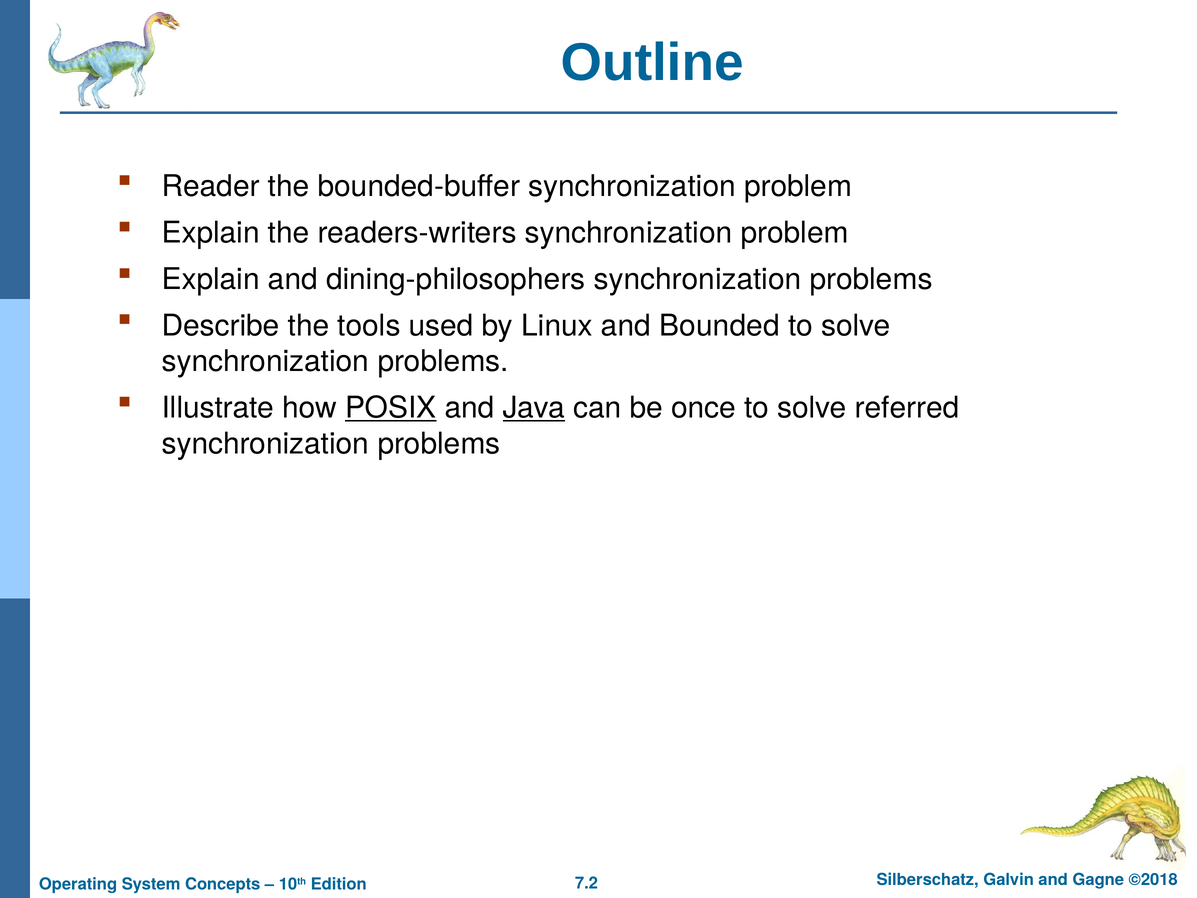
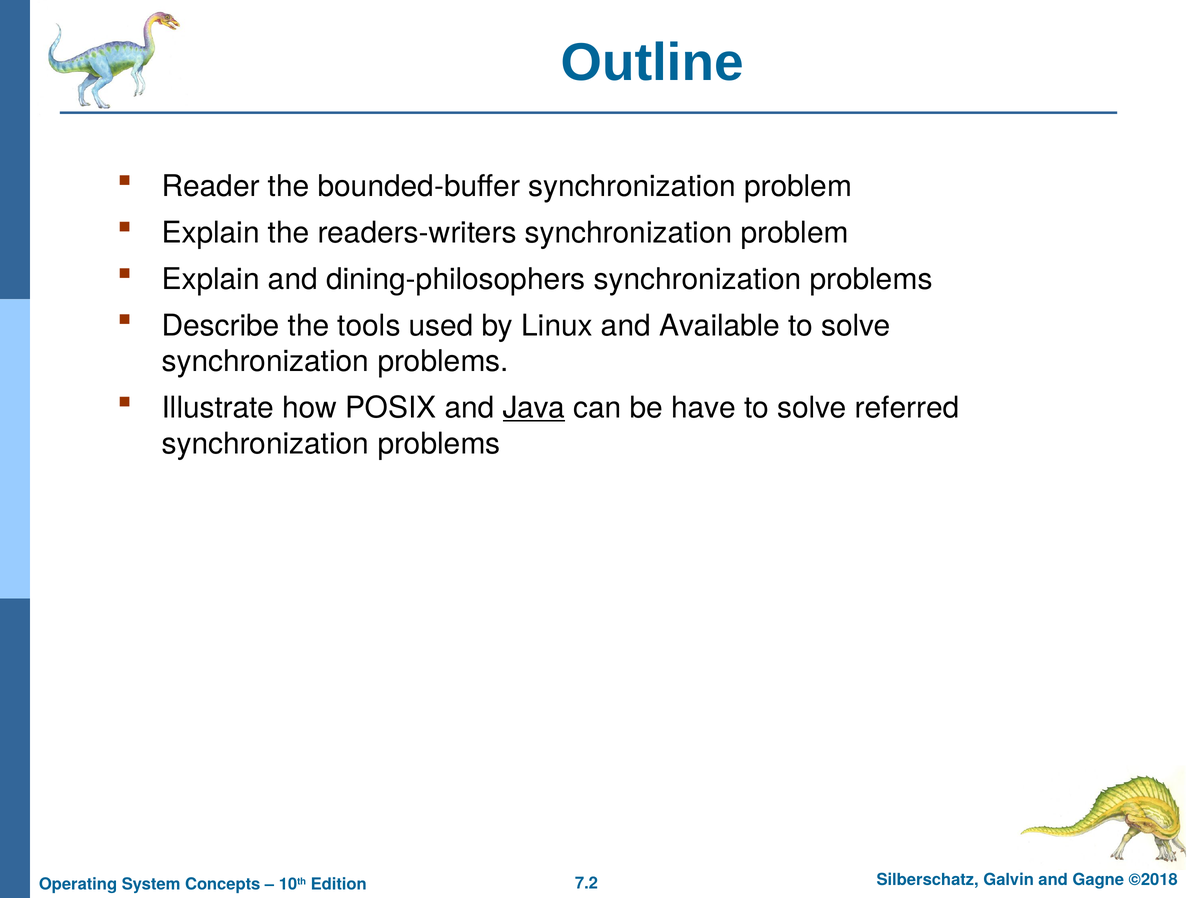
Bounded: Bounded -> Available (720, 326)
POSIX underline: present -> none (391, 408)
once: once -> have (704, 408)
